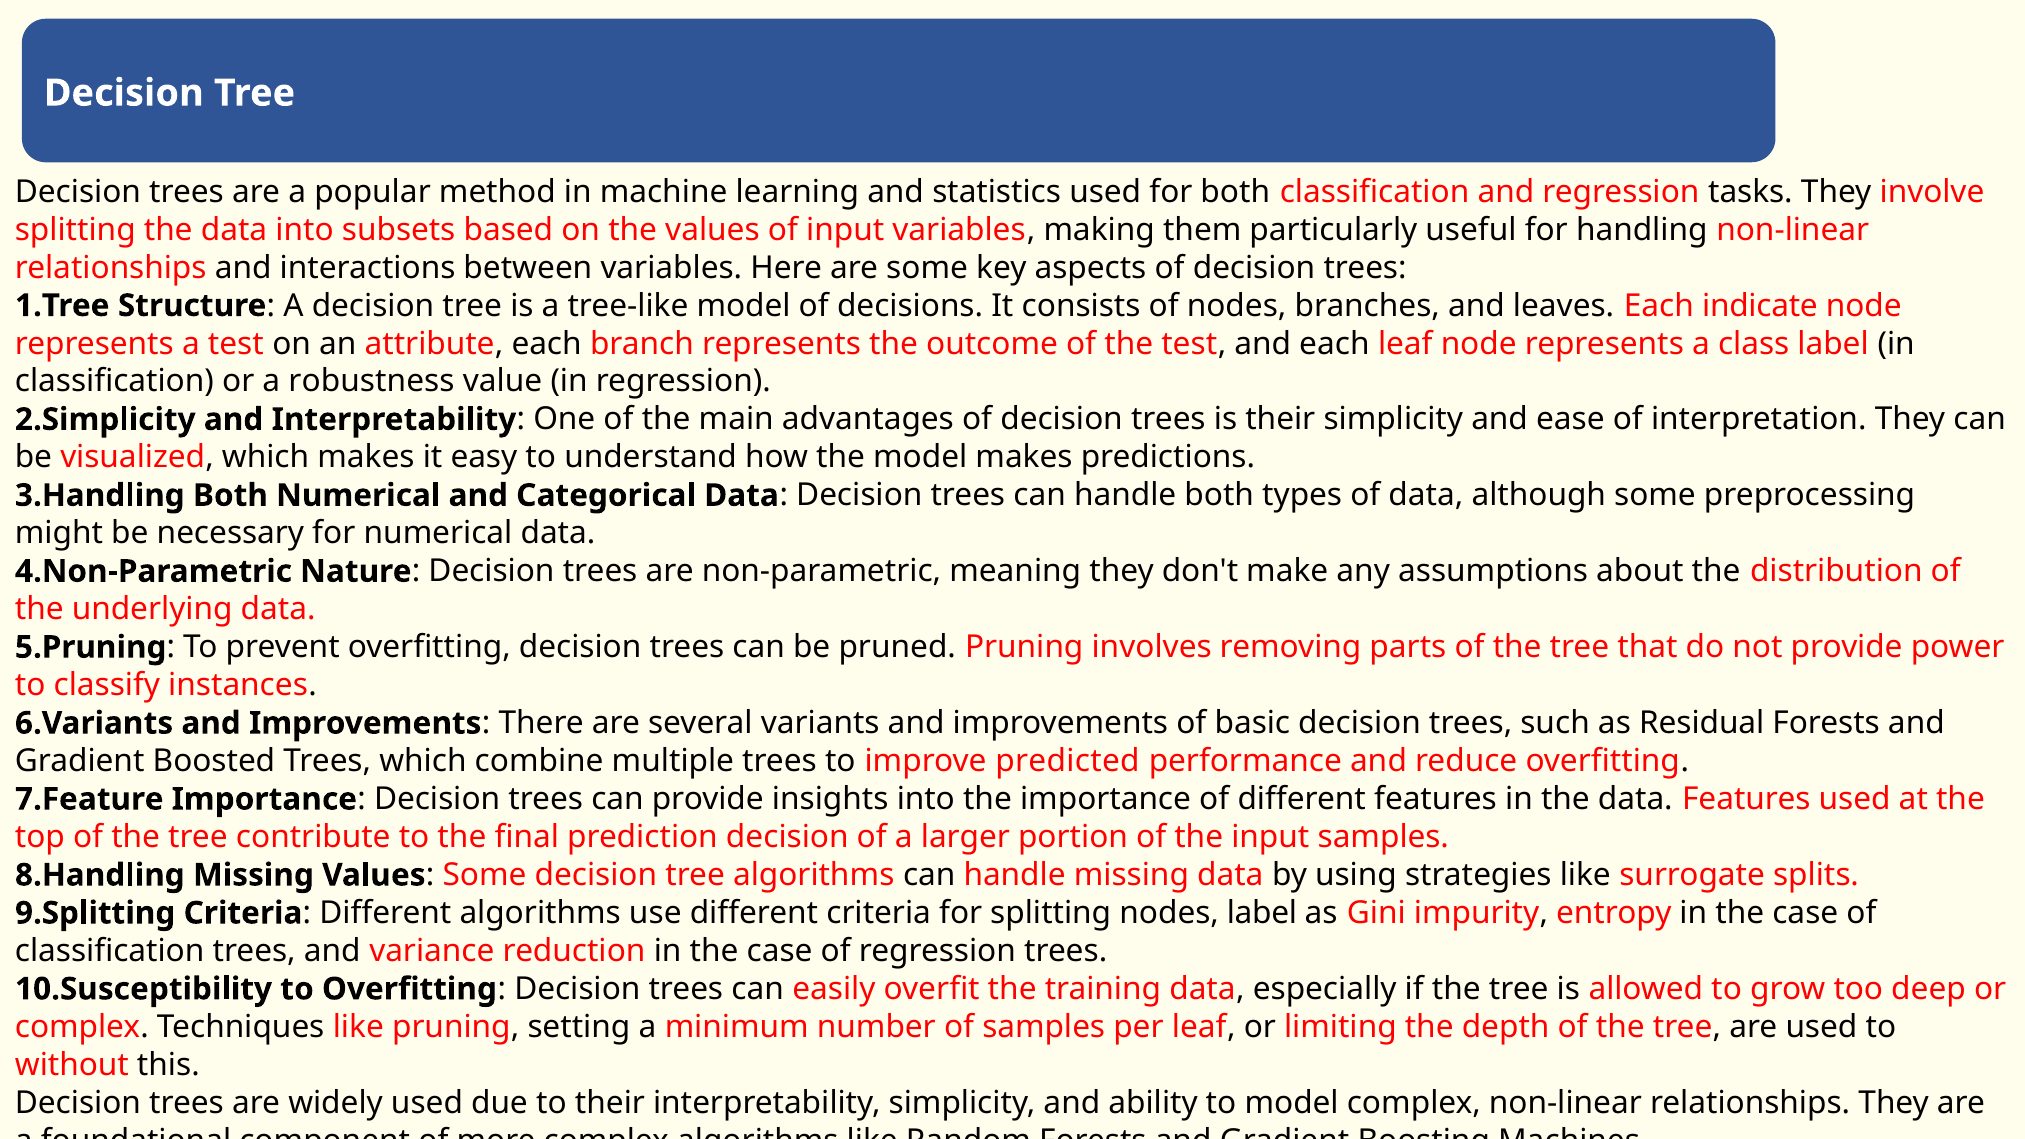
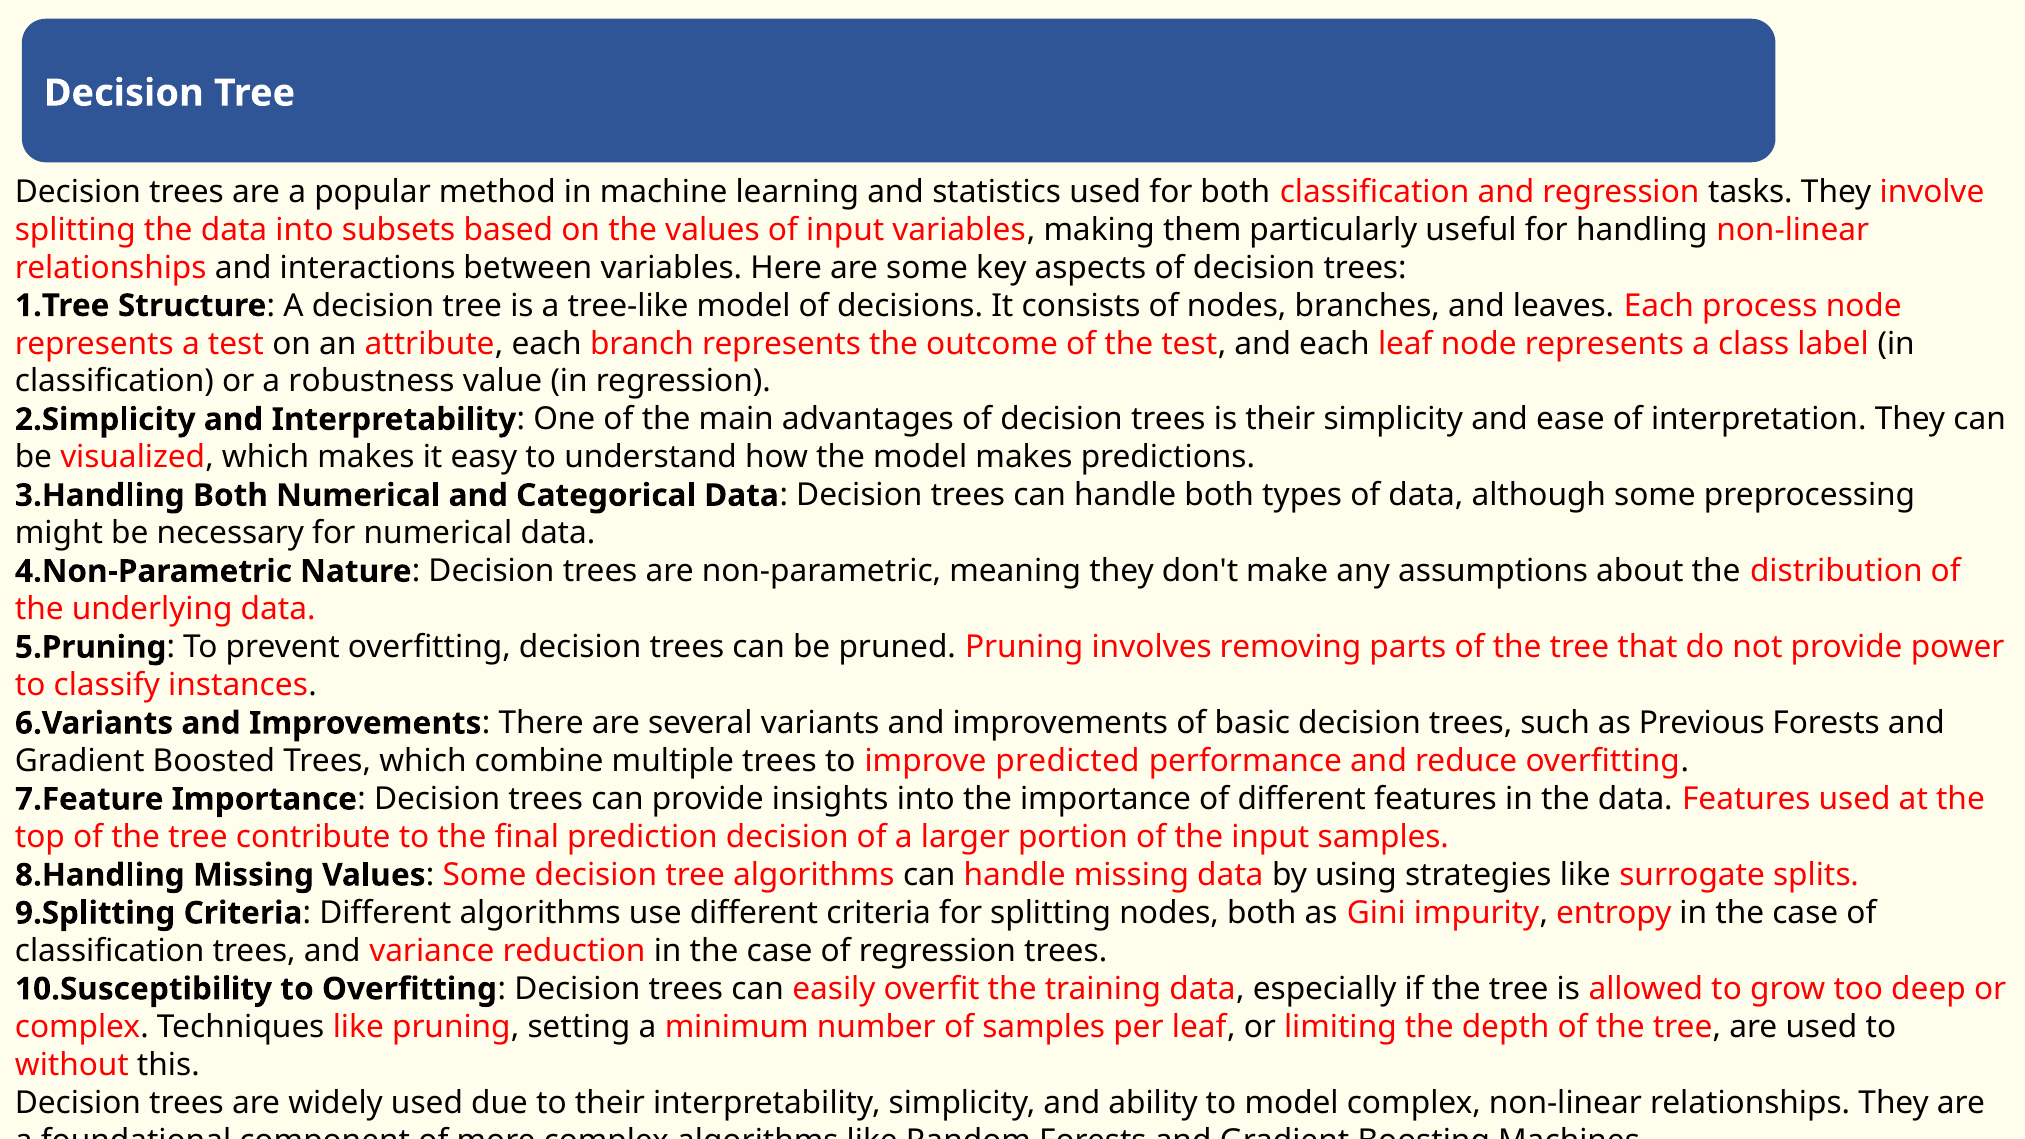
indicate: indicate -> process (1760, 306)
Residual: Residual -> Previous (1702, 723)
nodes label: label -> both (1262, 913)
